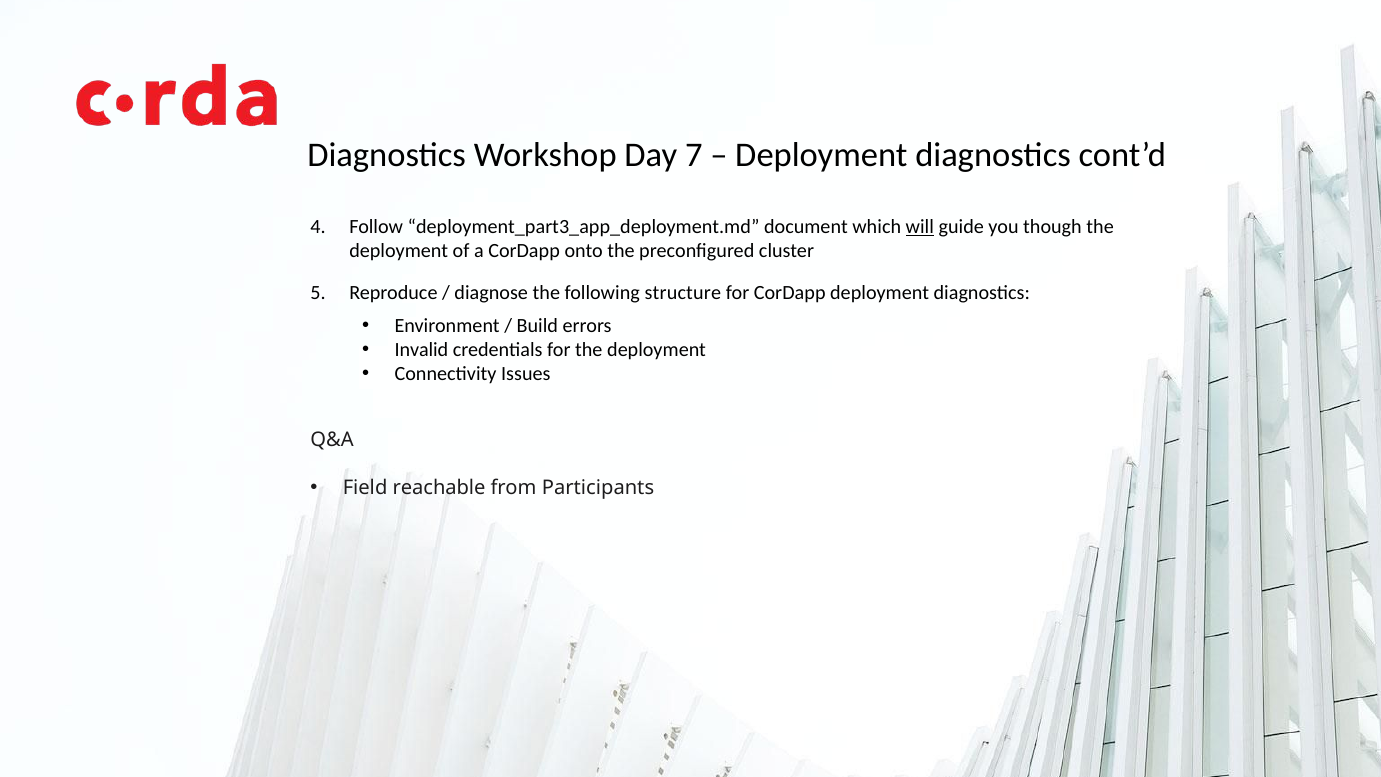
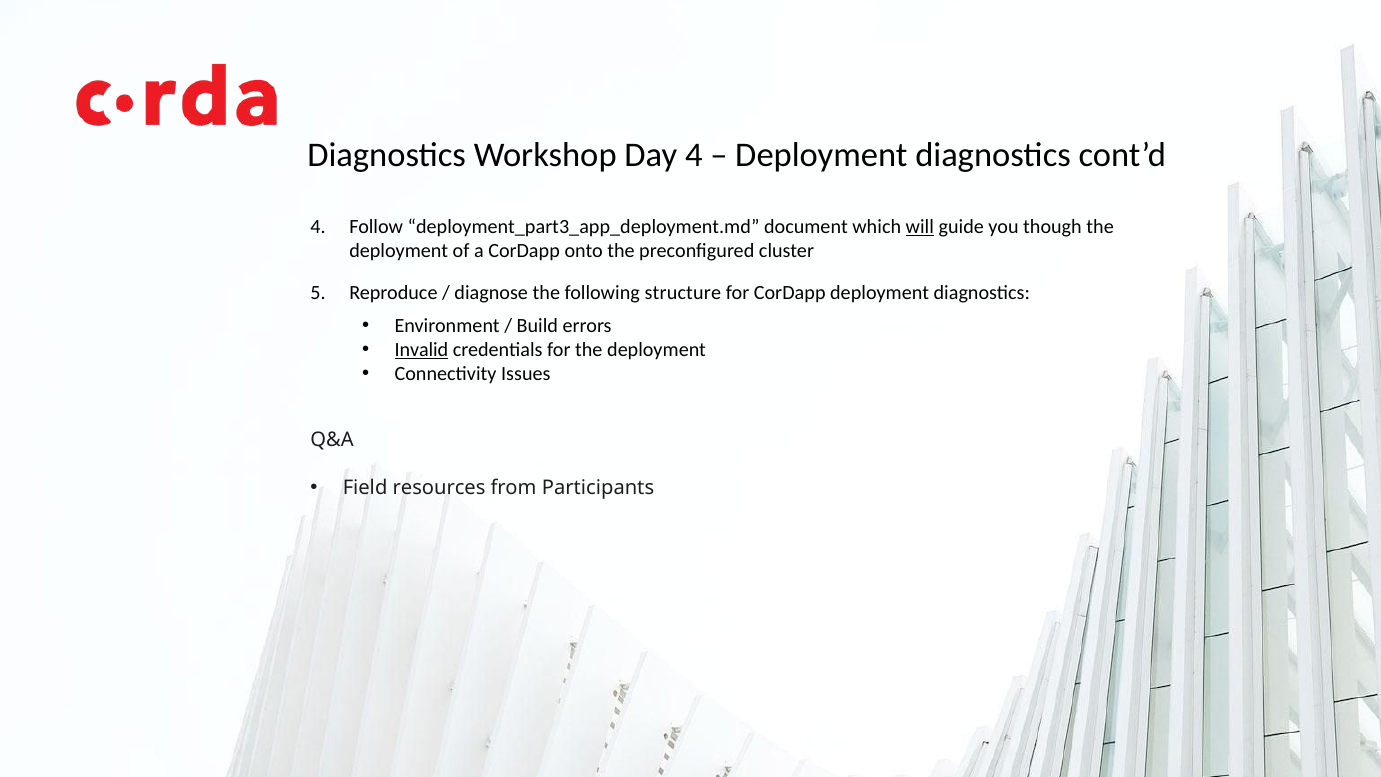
Day 7: 7 -> 4 (694, 155)
Invalid underline: none -> present (421, 350)
reachable: reachable -> resources (439, 488)
